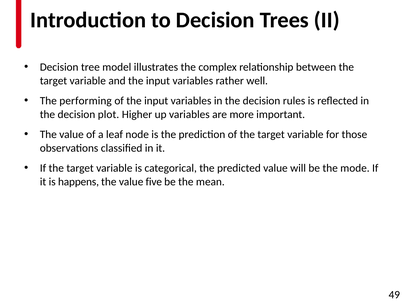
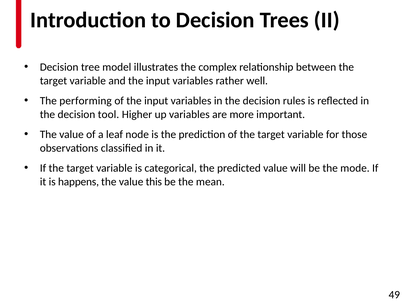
plot: plot -> tool (109, 114)
five: five -> this (154, 182)
